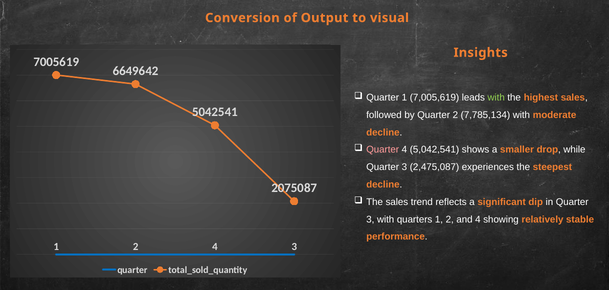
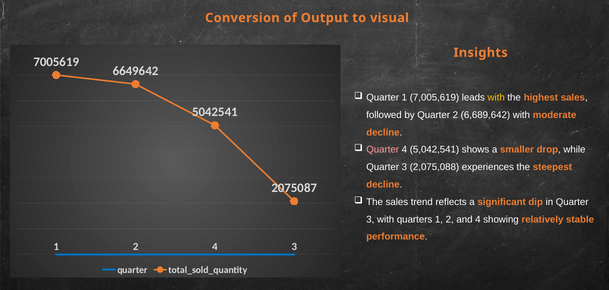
with colour: light green -> yellow (496, 98)
7,785,134: 7,785,134 -> 6,689,642 (485, 115)
2,475,087: 2,475,087 -> 2,075,088 (434, 167)
